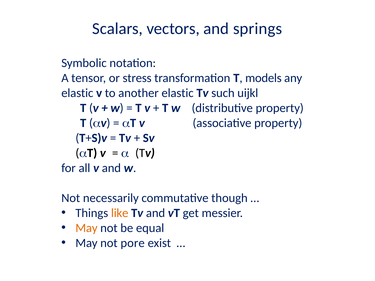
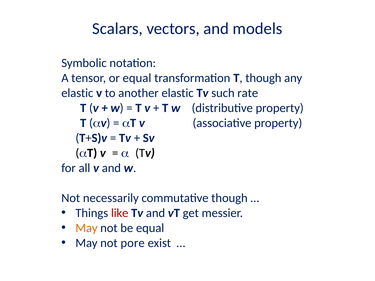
springs: springs -> models (258, 29)
or stress: stress -> equal (137, 78)
T models: models -> though (263, 78)
uijkl: uijkl -> rate (248, 93)
like colour: orange -> red (120, 213)
